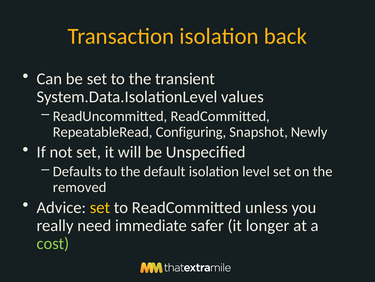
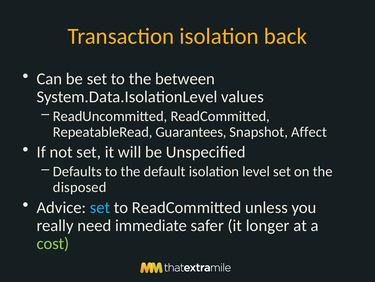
transient: transient -> between (185, 79)
Configuring: Configuring -> Guarantees (191, 132)
Newly: Newly -> Affect (309, 132)
removed: removed -> disposed (80, 187)
set colour: yellow -> light blue (100, 207)
